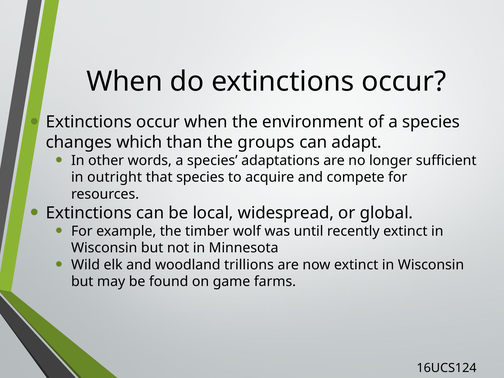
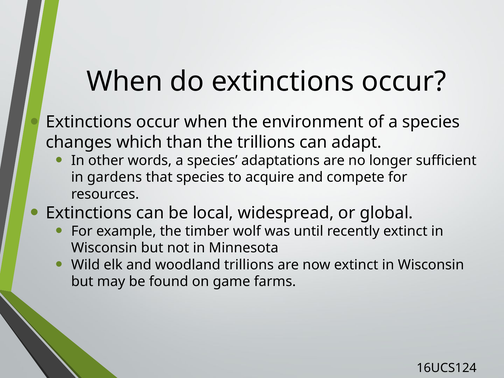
the groups: groups -> trillions (266, 142)
outright: outright -> gardens (115, 177)
